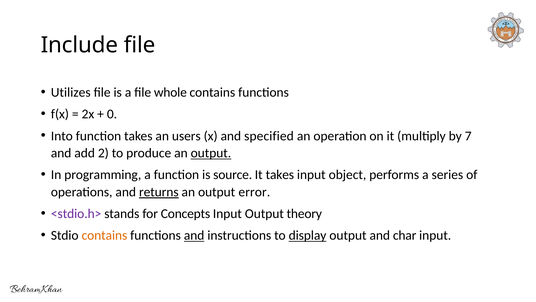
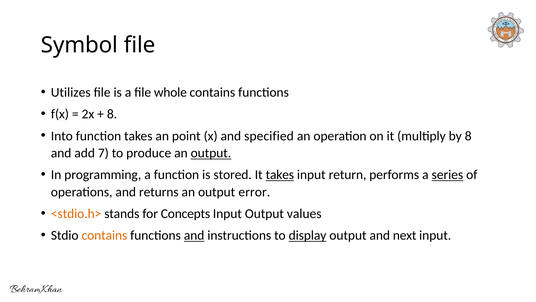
Include: Include -> Symbol (79, 45)
0: 0 -> 8 (112, 114)
users: users -> point (186, 136)
by 7: 7 -> 8 (468, 136)
2: 2 -> 7 (103, 153)
source: source -> stored (233, 175)
takes underline: none -> present (280, 175)
object: object -> return (348, 175)
series underline: none -> present (447, 175)
returns underline: present -> none (159, 192)
<stdio.h> colour: purple -> orange (76, 213)
theory: theory -> values (304, 213)
char: char -> next (405, 235)
